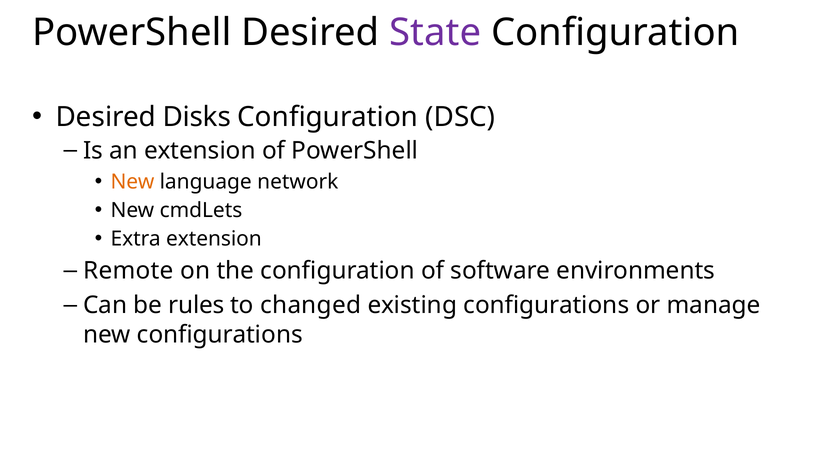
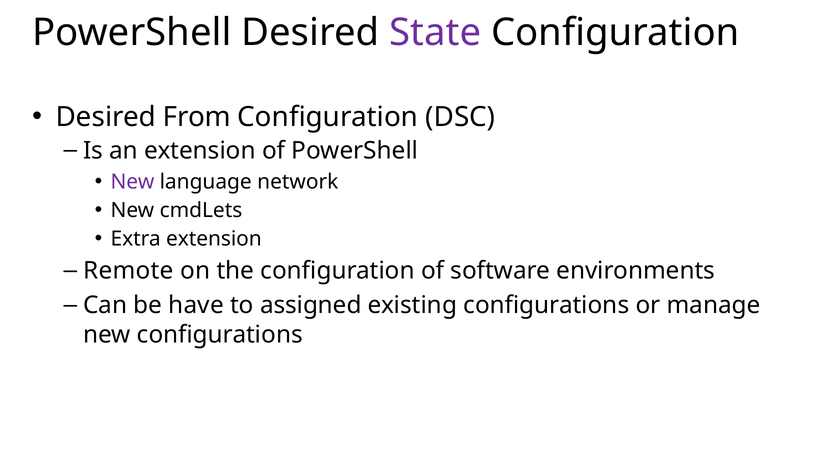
Disks: Disks -> From (197, 117)
New colour: orange -> purple (132, 182)
rules: rules -> have (196, 305)
changed: changed -> assigned (311, 305)
